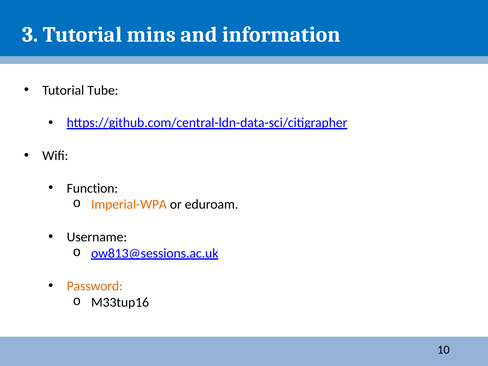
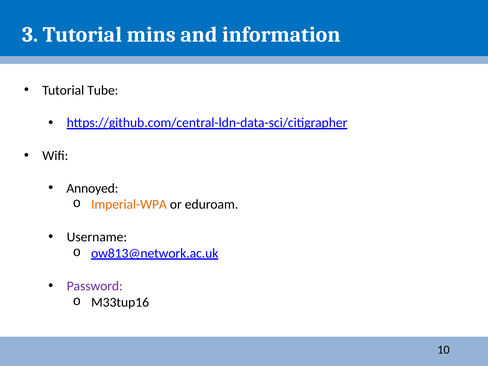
Function: Function -> Annoyed (92, 188)
ow813@sessions.ac.uk: ow813@sessions.ac.uk -> ow813@network.ac.uk (155, 253)
Password colour: orange -> purple (95, 286)
